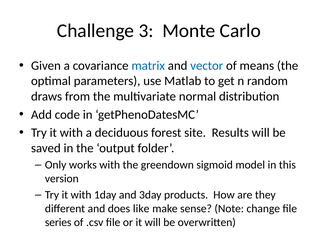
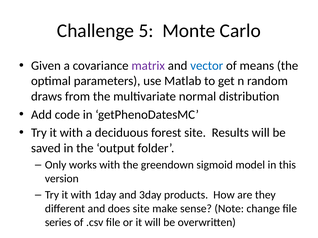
3: 3 -> 5 (146, 31)
matrix colour: blue -> purple (148, 66)
does like: like -> site (141, 209)
